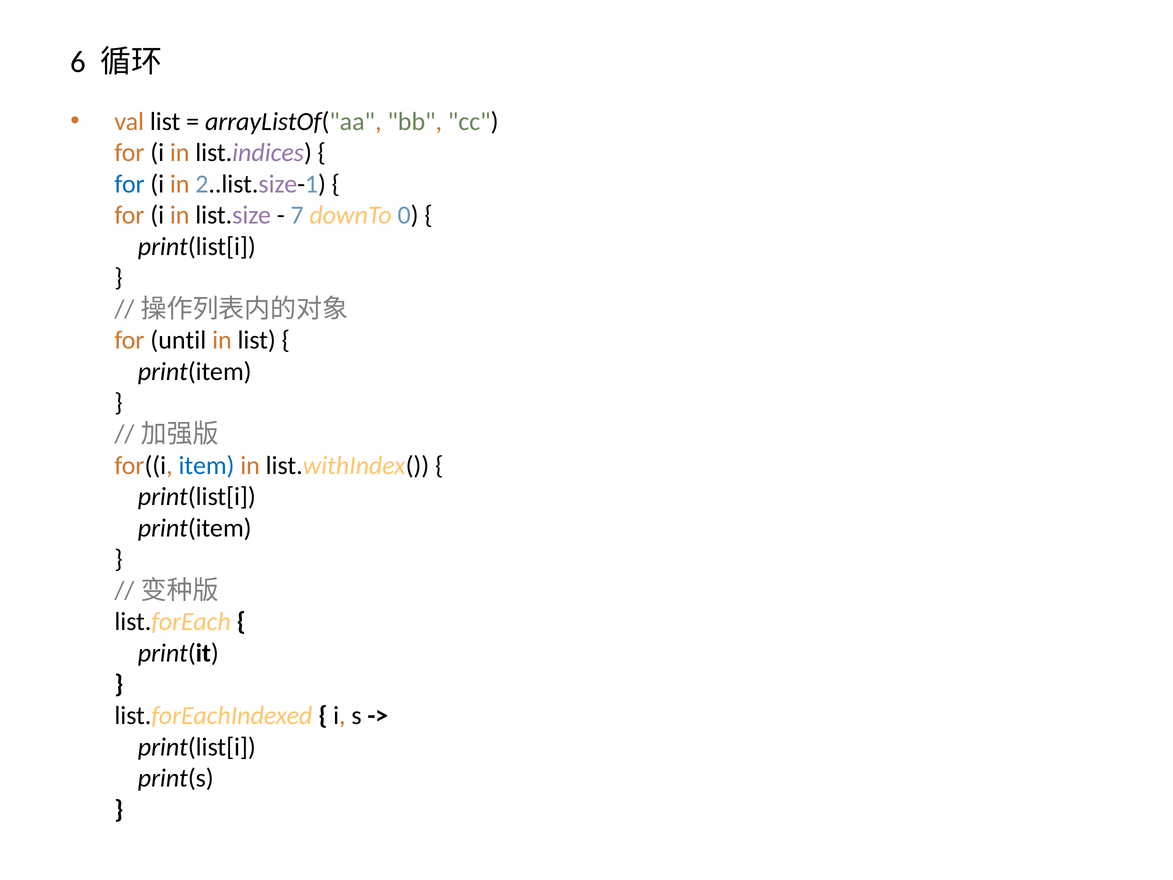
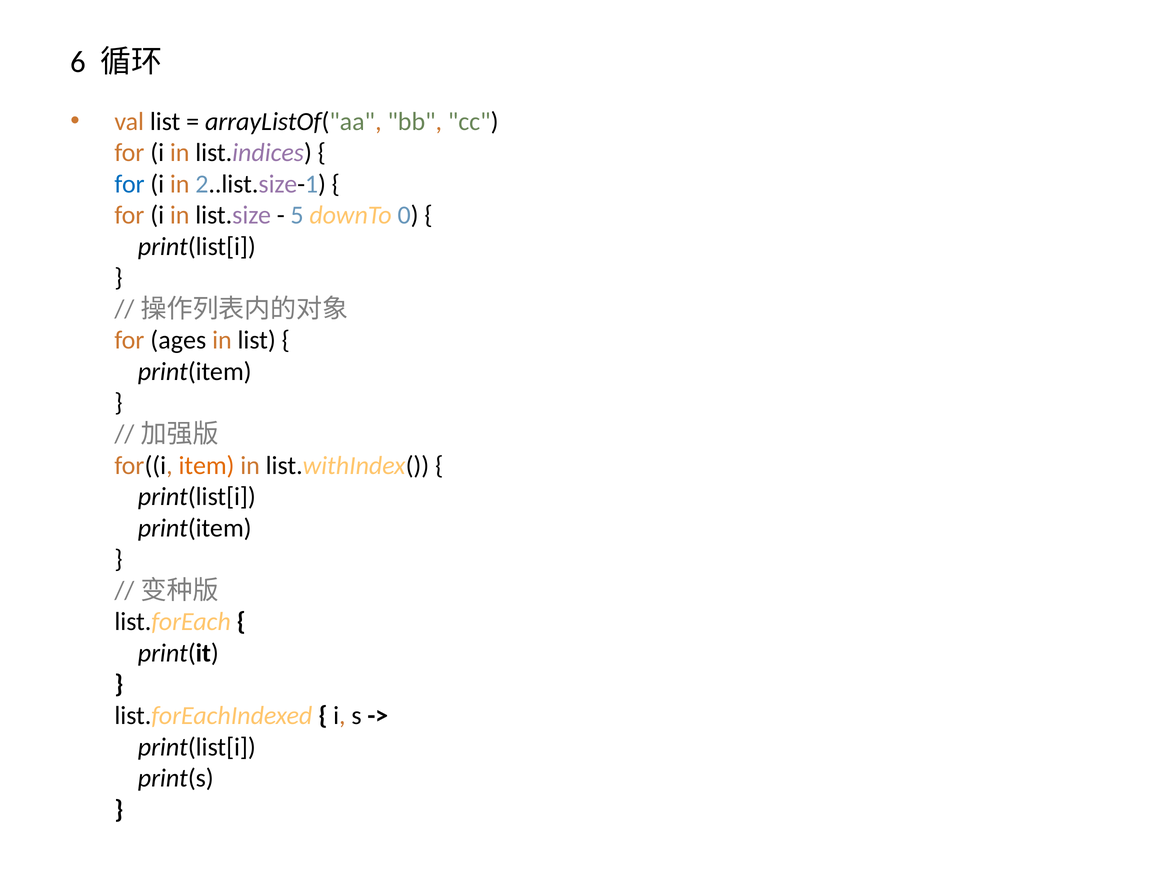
7: 7 -> 5 (297, 215)
until: until -> ages (178, 340)
item colour: blue -> orange (207, 465)
